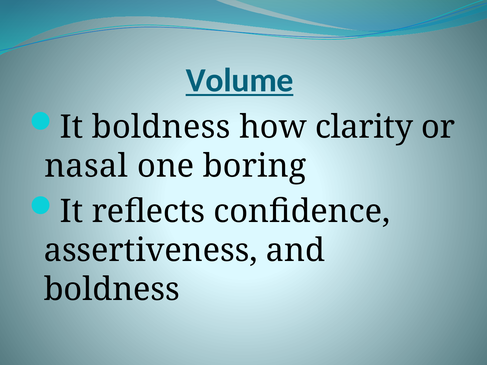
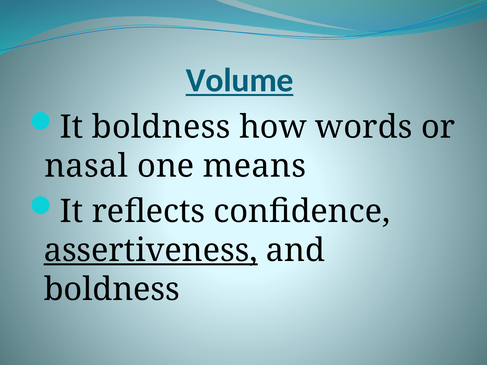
clarity: clarity -> words (364, 127)
boring: boring -> means (254, 166)
assertiveness underline: none -> present (151, 251)
